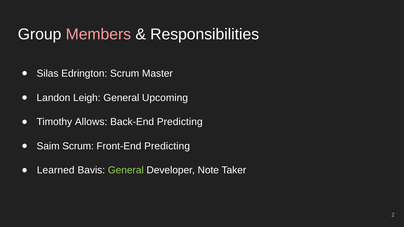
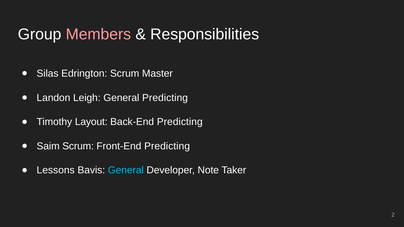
General Upcoming: Upcoming -> Predicting (165, 98)
Allows: Allows -> Layout (91, 122)
Learned: Learned -> Lessons (56, 171)
General colour: light green -> light blue (126, 171)
